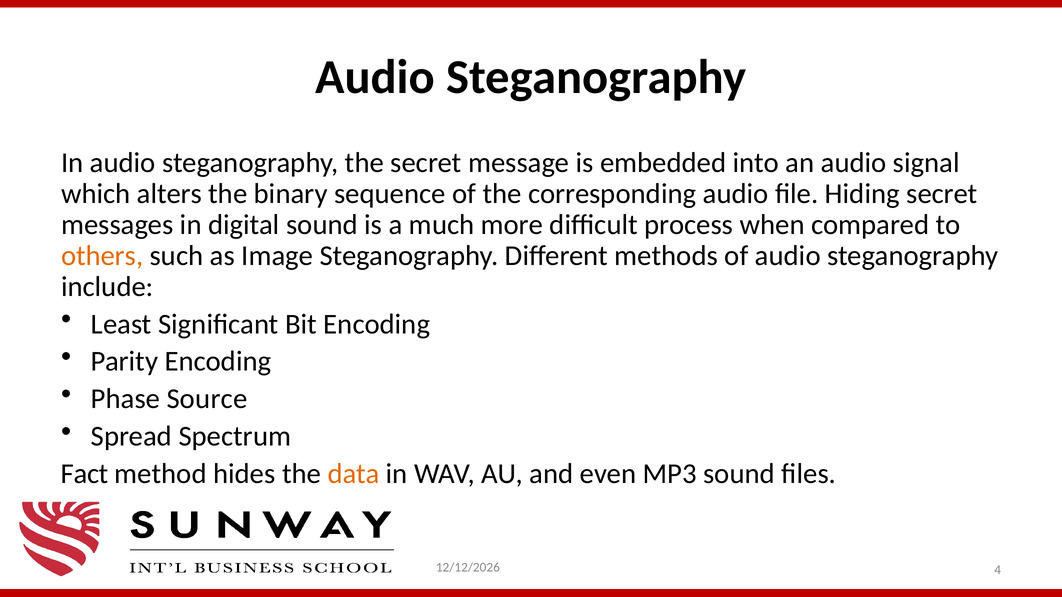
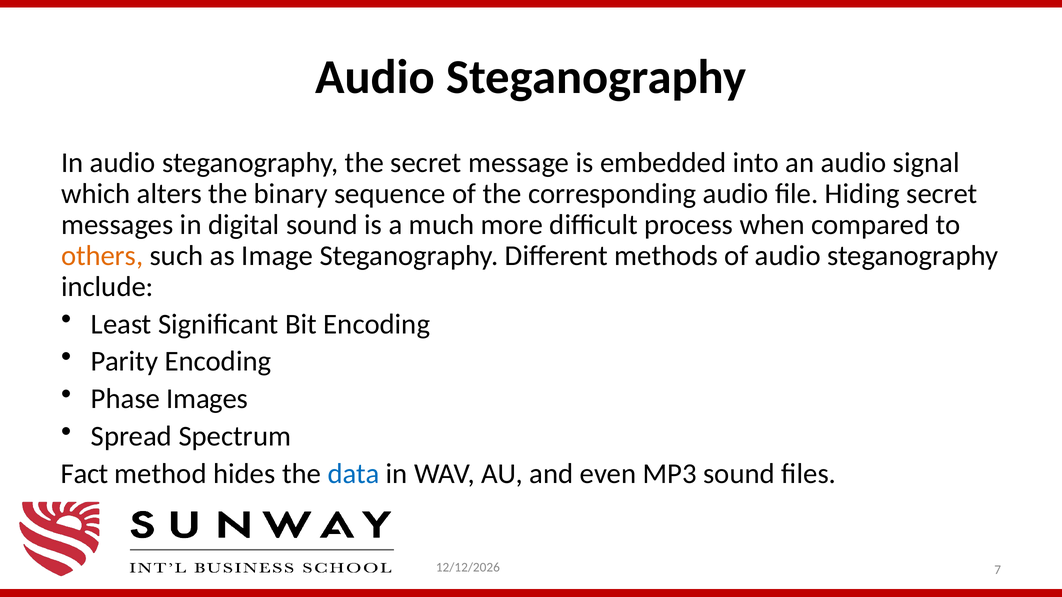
Source: Source -> Images (207, 399)
data colour: orange -> blue (354, 474)
4: 4 -> 7 (998, 570)
